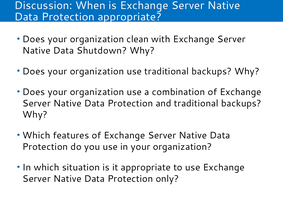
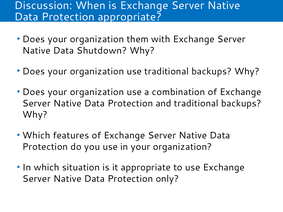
clean: clean -> them (138, 39)
